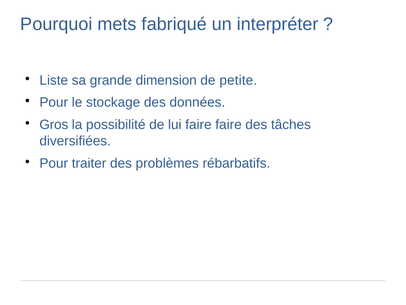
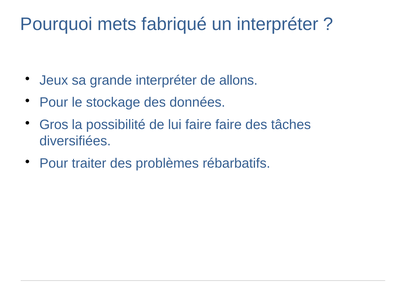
Liste: Liste -> Jeux (54, 80)
grande dimension: dimension -> interpréter (166, 80)
petite: petite -> allons (238, 80)
